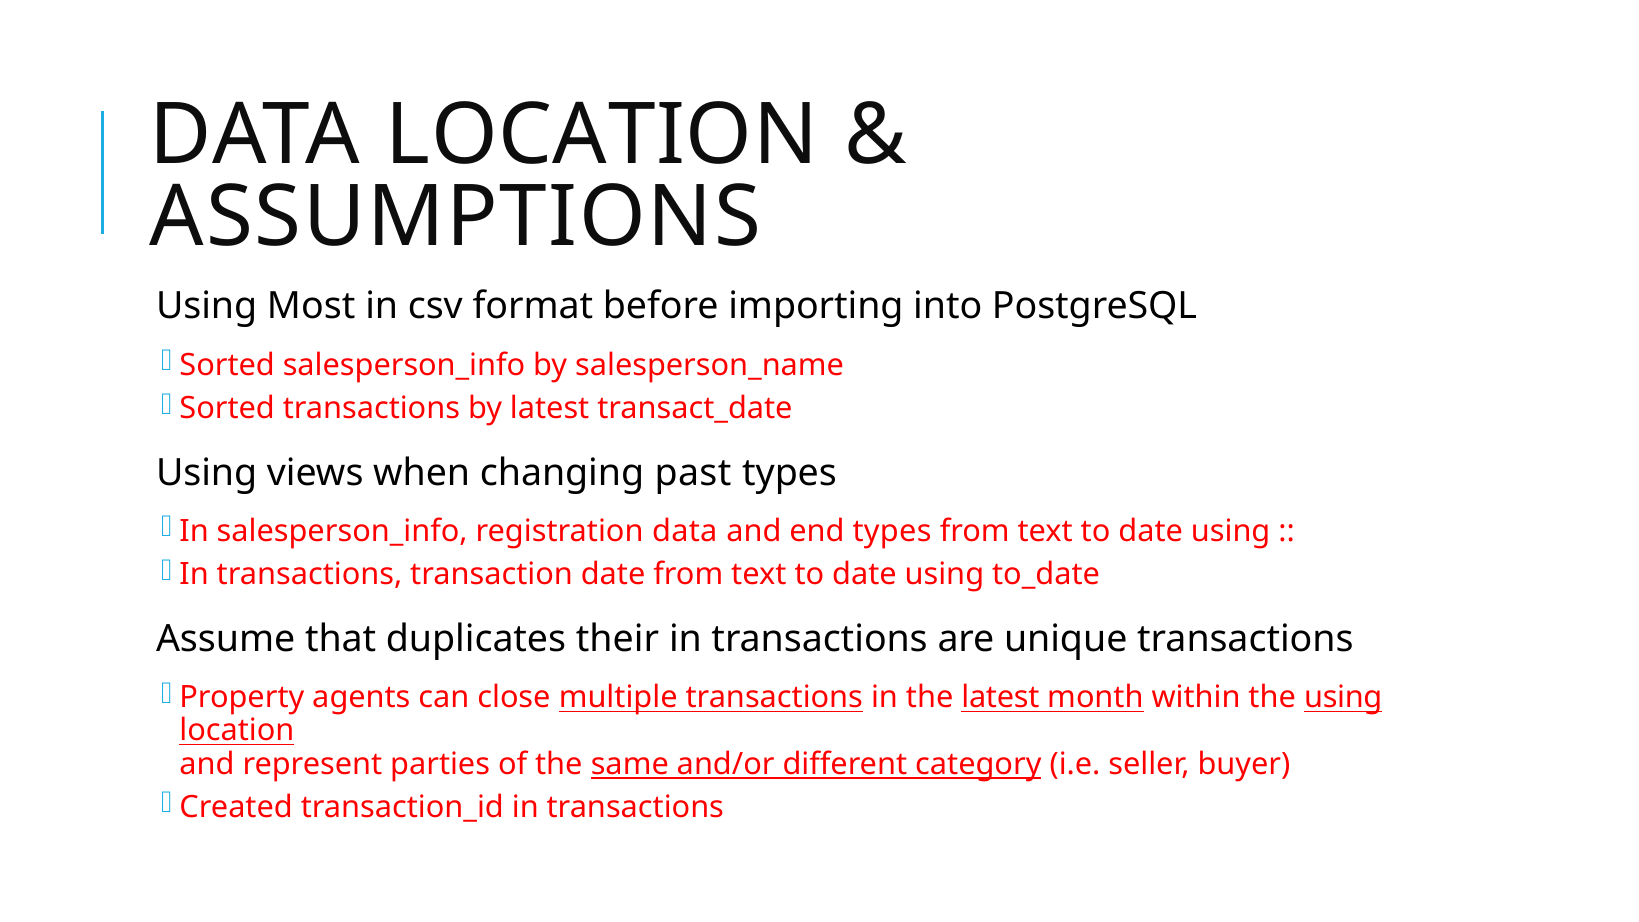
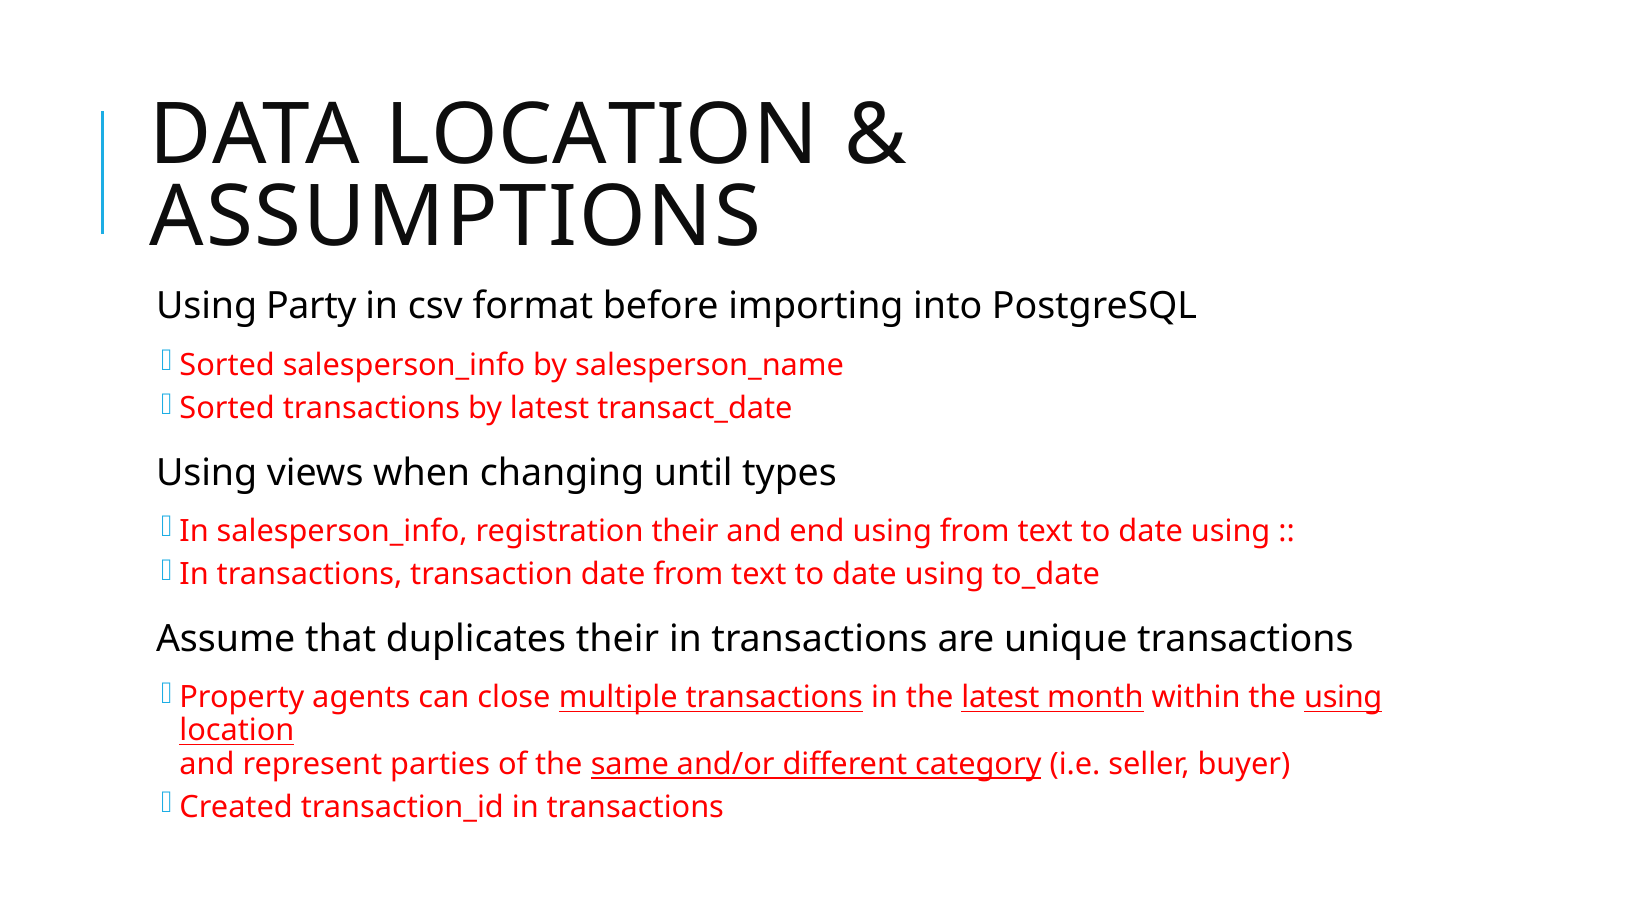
Most: Most -> Party (311, 306)
past: past -> until (693, 473)
registration data: data -> their (685, 531)
end types: types -> using (892, 531)
